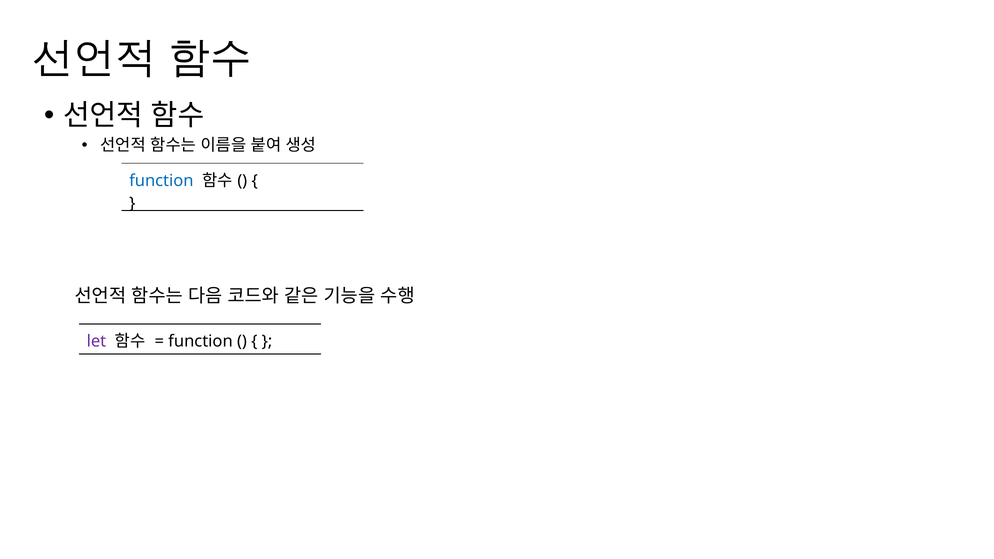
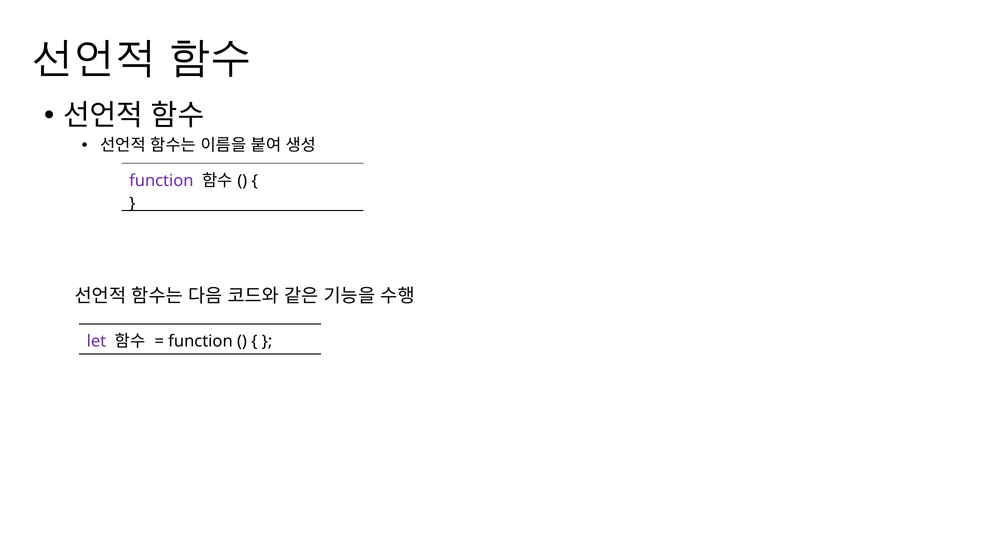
function colour: blue -> purple (161, 181)
